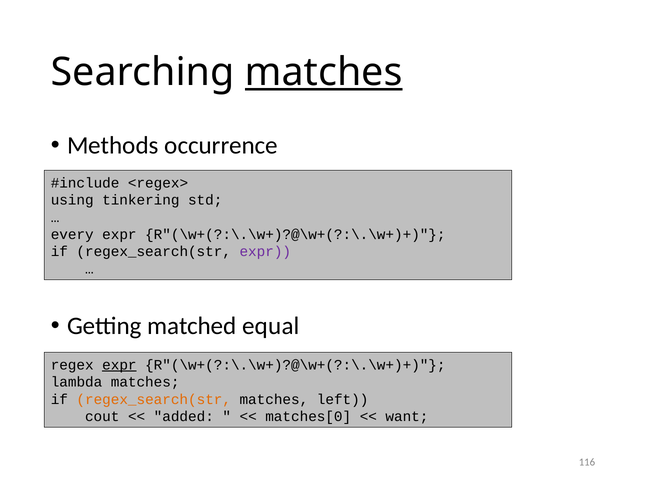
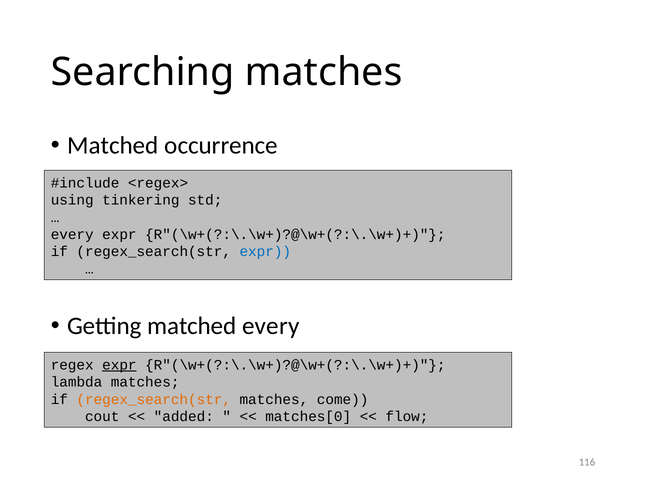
matches underline: present -> none (324, 72)
Methods: Methods -> Matched (113, 146)
expr colour: purple -> blue (265, 252)
matched equal: equal -> every (271, 326)
left: left -> come (343, 400)
want: want -> flow (407, 417)
